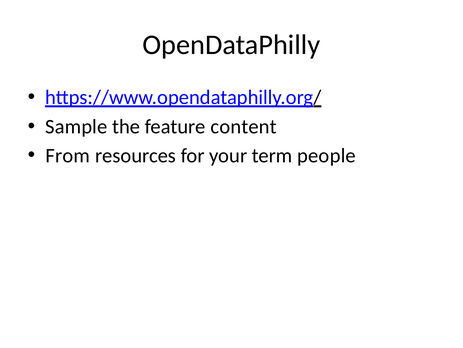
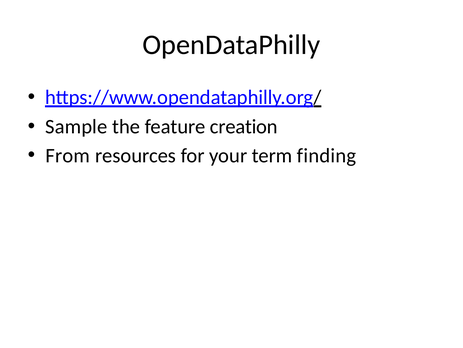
content: content -> creation (244, 126)
people: people -> finding (327, 155)
